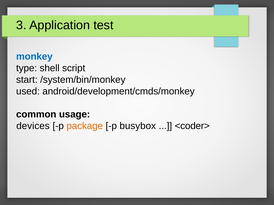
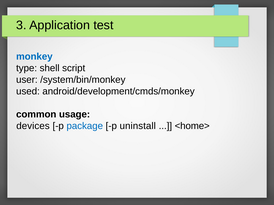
start: start -> user (27, 80)
package colour: orange -> blue (85, 126)
busybox: busybox -> uninstall (138, 126)
<coder>: <coder> -> <home> (192, 126)
